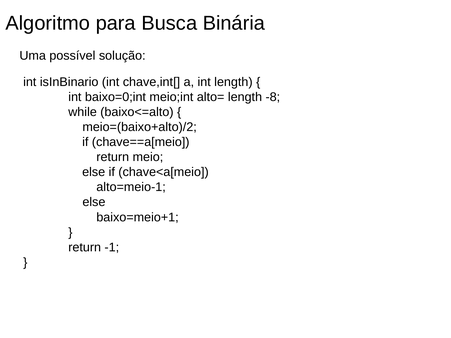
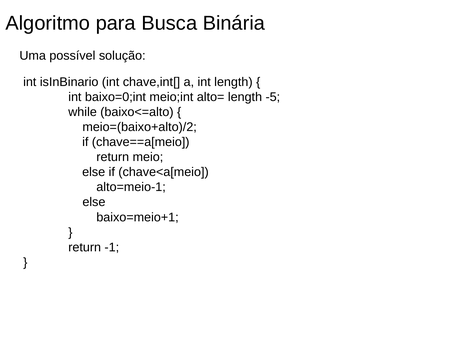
-8: -8 -> -5 (273, 97)
